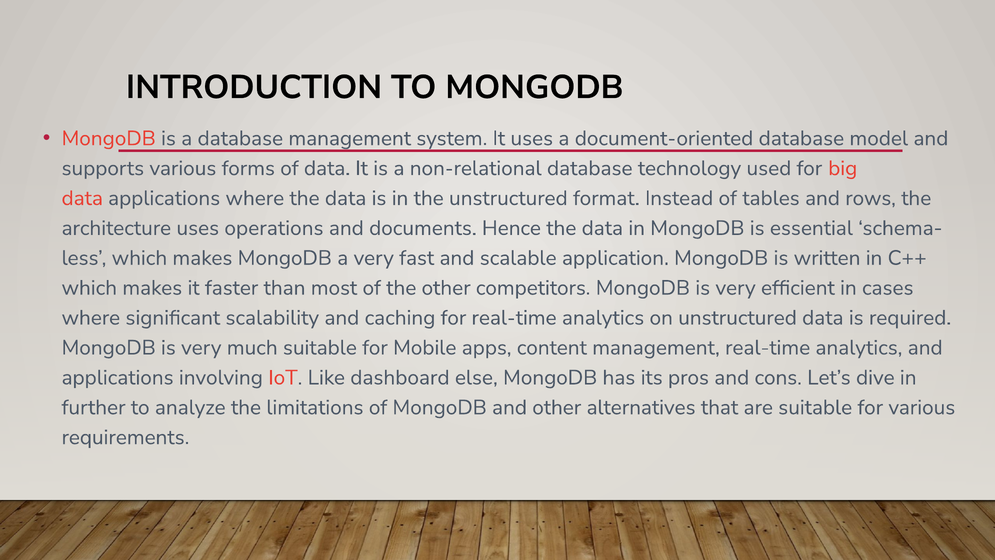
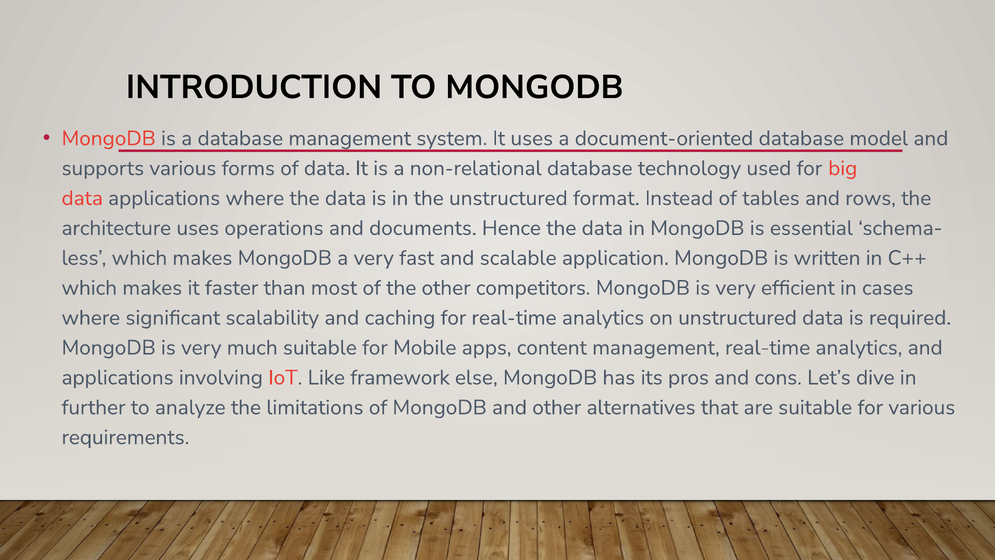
dashboard: dashboard -> framework (400, 377)
